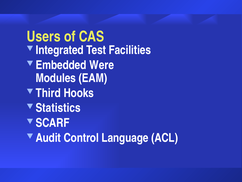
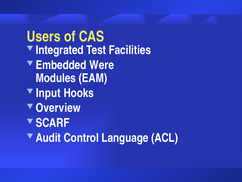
Third: Third -> Input (48, 93)
Statistics: Statistics -> Overview (58, 108)
